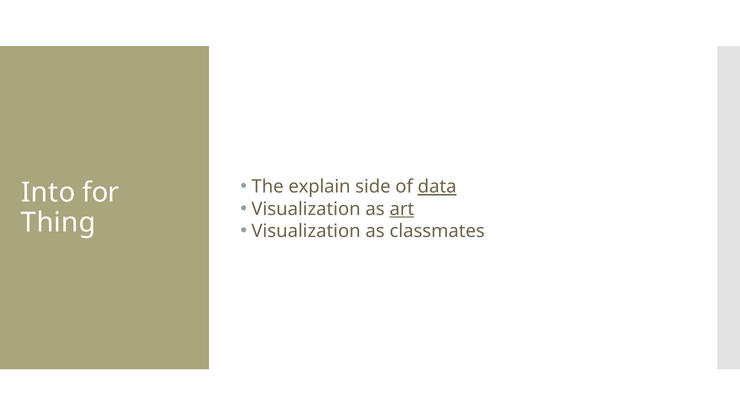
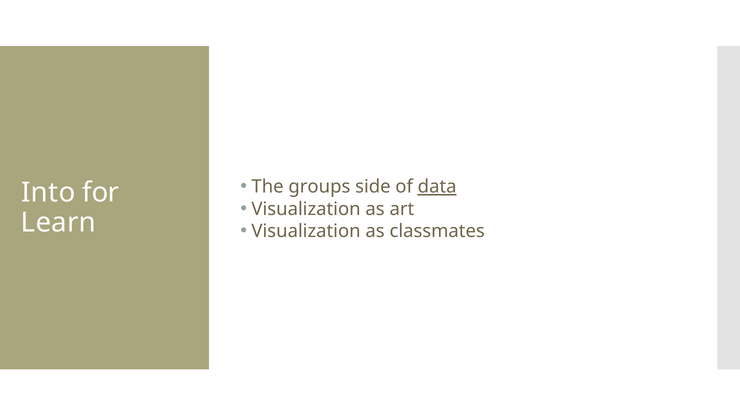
explain: explain -> groups (319, 187)
art underline: present -> none (402, 209)
Thing: Thing -> Learn (58, 223)
